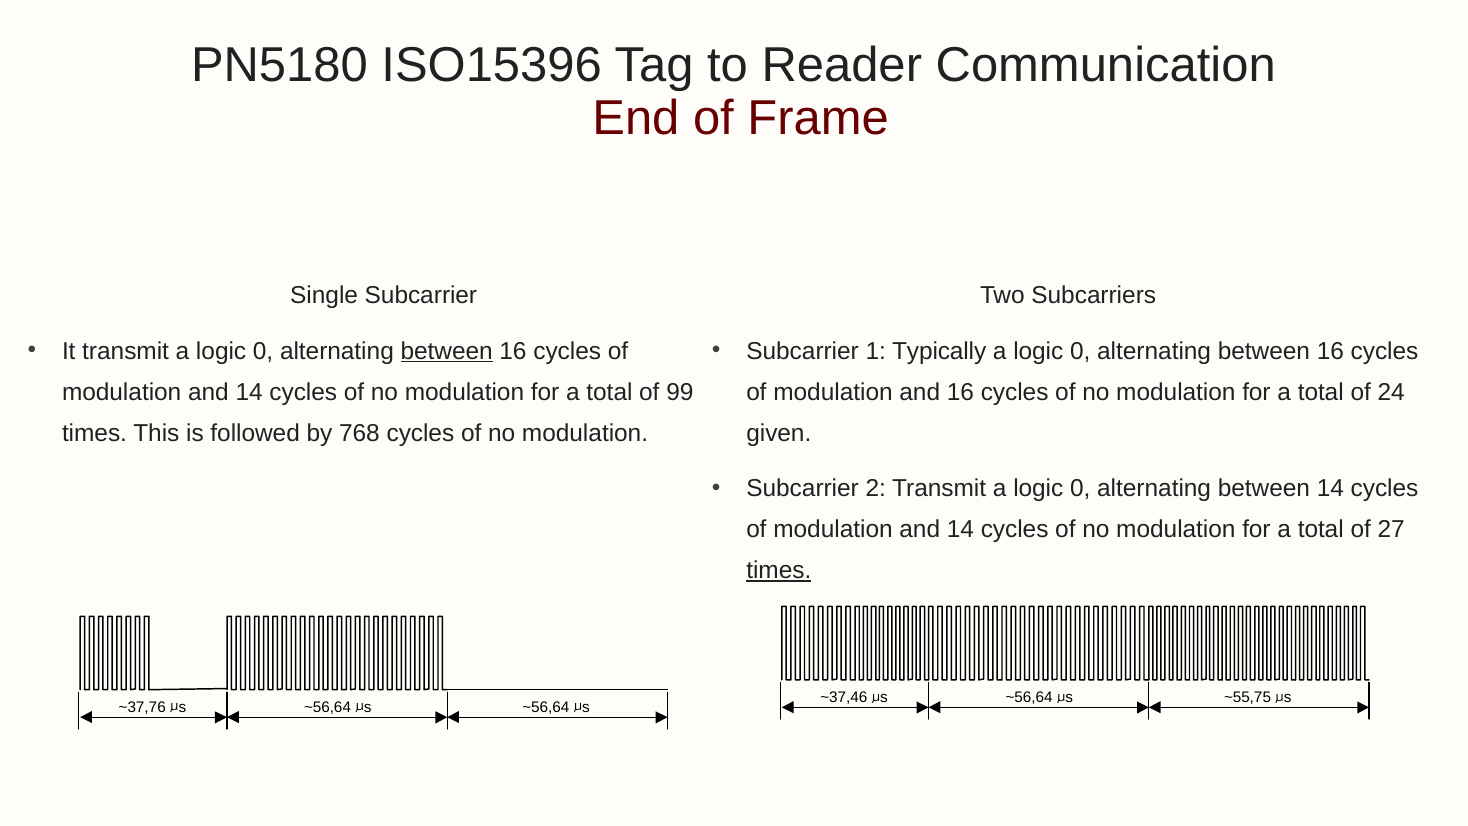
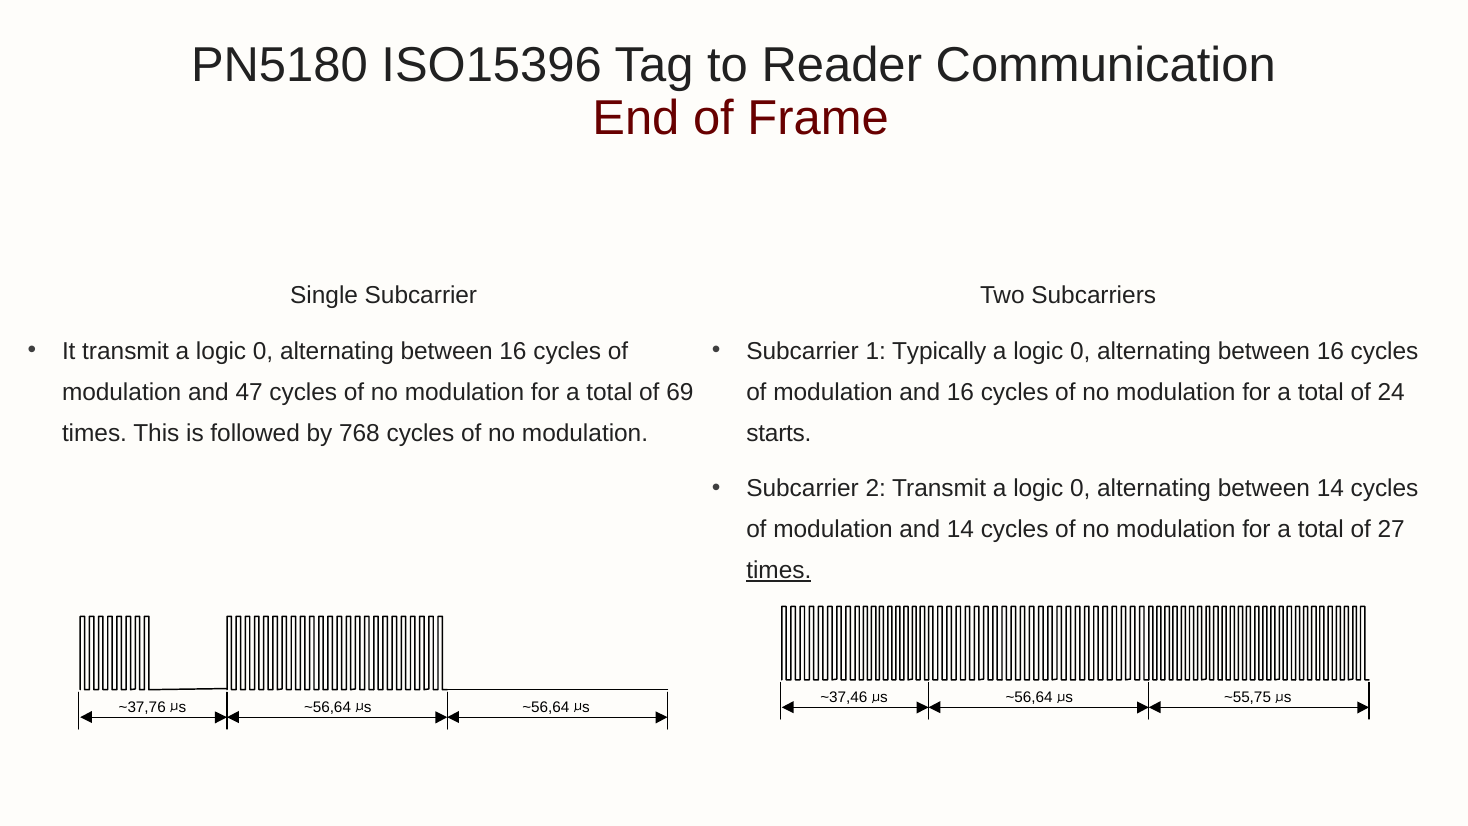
between underline: present -> none (447, 351)
14: 14 -> 47 (249, 392)
99: 99 -> 69 (680, 392)
given: given -> starts (779, 433)
